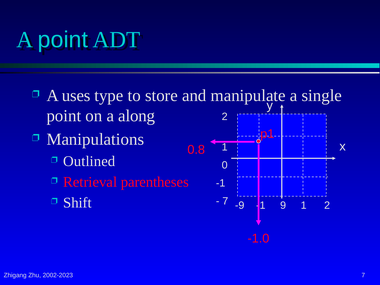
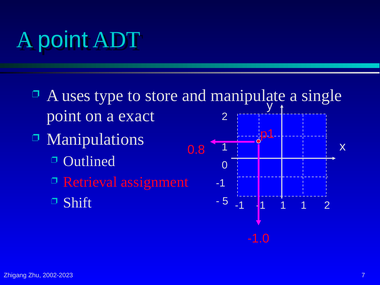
along: along -> exact (136, 116)
parentheses: parentheses -> assignment (155, 182)
7: 7 -> 5 (225, 201)
-9: -9 -> -1 (240, 205)
9: 9 -> 1 (283, 205)
